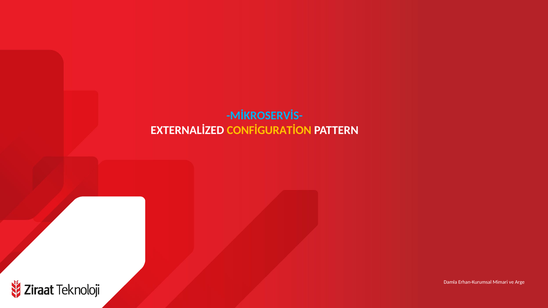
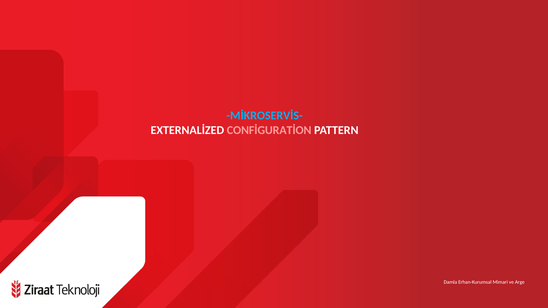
CONFİGURATİON colour: yellow -> pink (269, 130)
